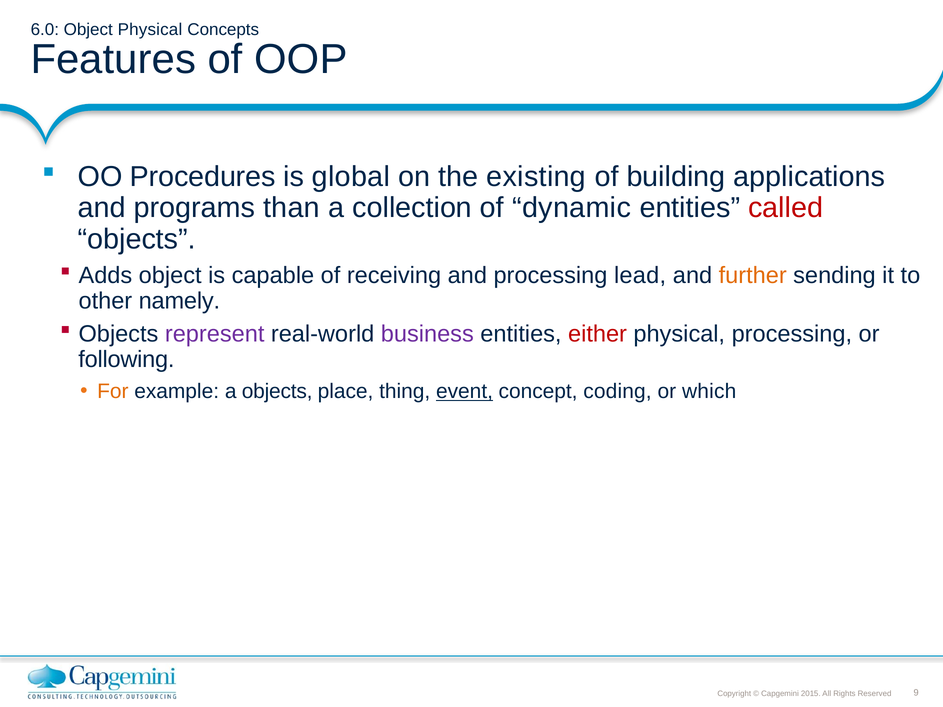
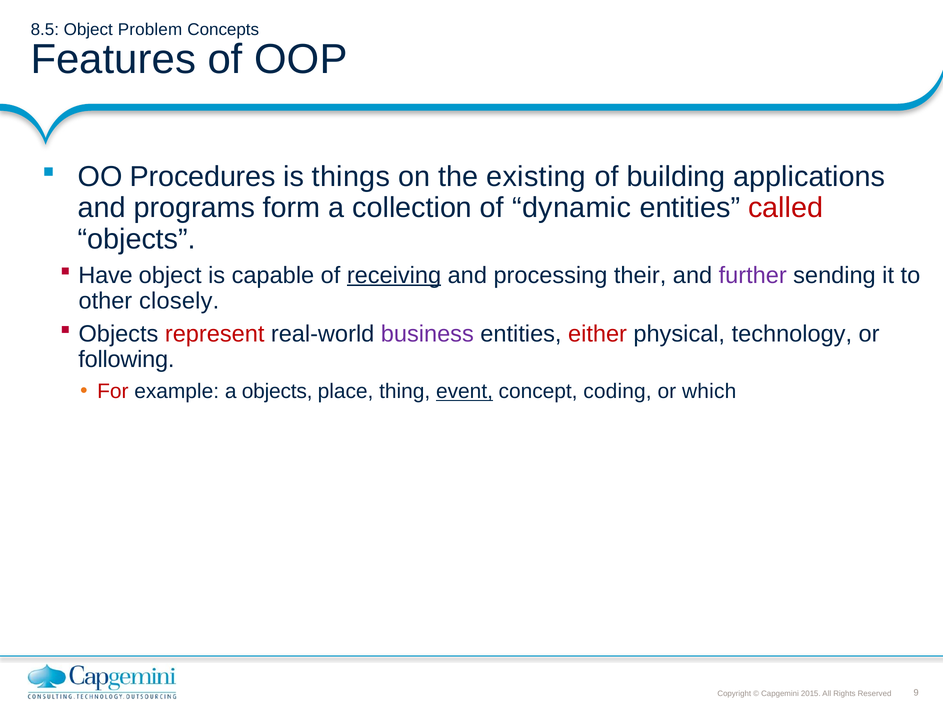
6.0: 6.0 -> 8.5 (45, 30)
Object Physical: Physical -> Problem (150, 30)
global: global -> things (351, 177)
than: than -> form (292, 208)
Adds: Adds -> Have (106, 275)
receiving underline: none -> present (394, 275)
lead: lead -> their (640, 275)
further colour: orange -> purple (753, 275)
namely: namely -> closely (179, 301)
represent colour: purple -> red (215, 334)
physical processing: processing -> technology (792, 334)
For colour: orange -> red (113, 392)
